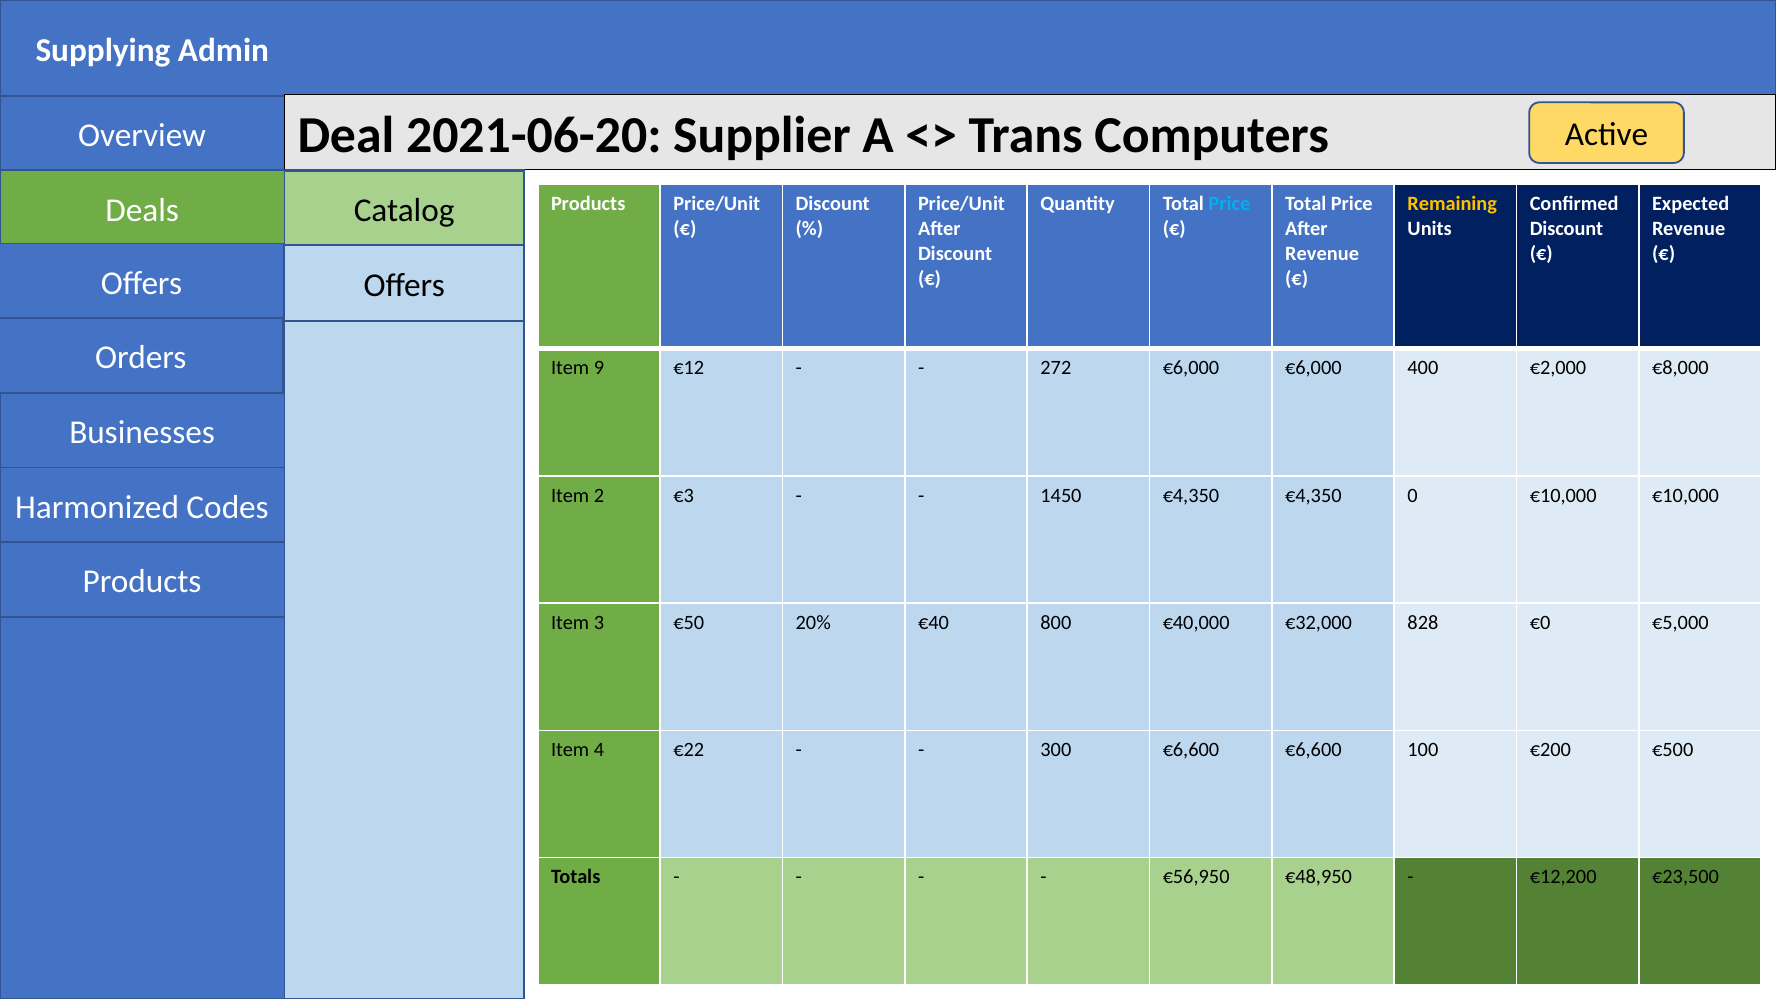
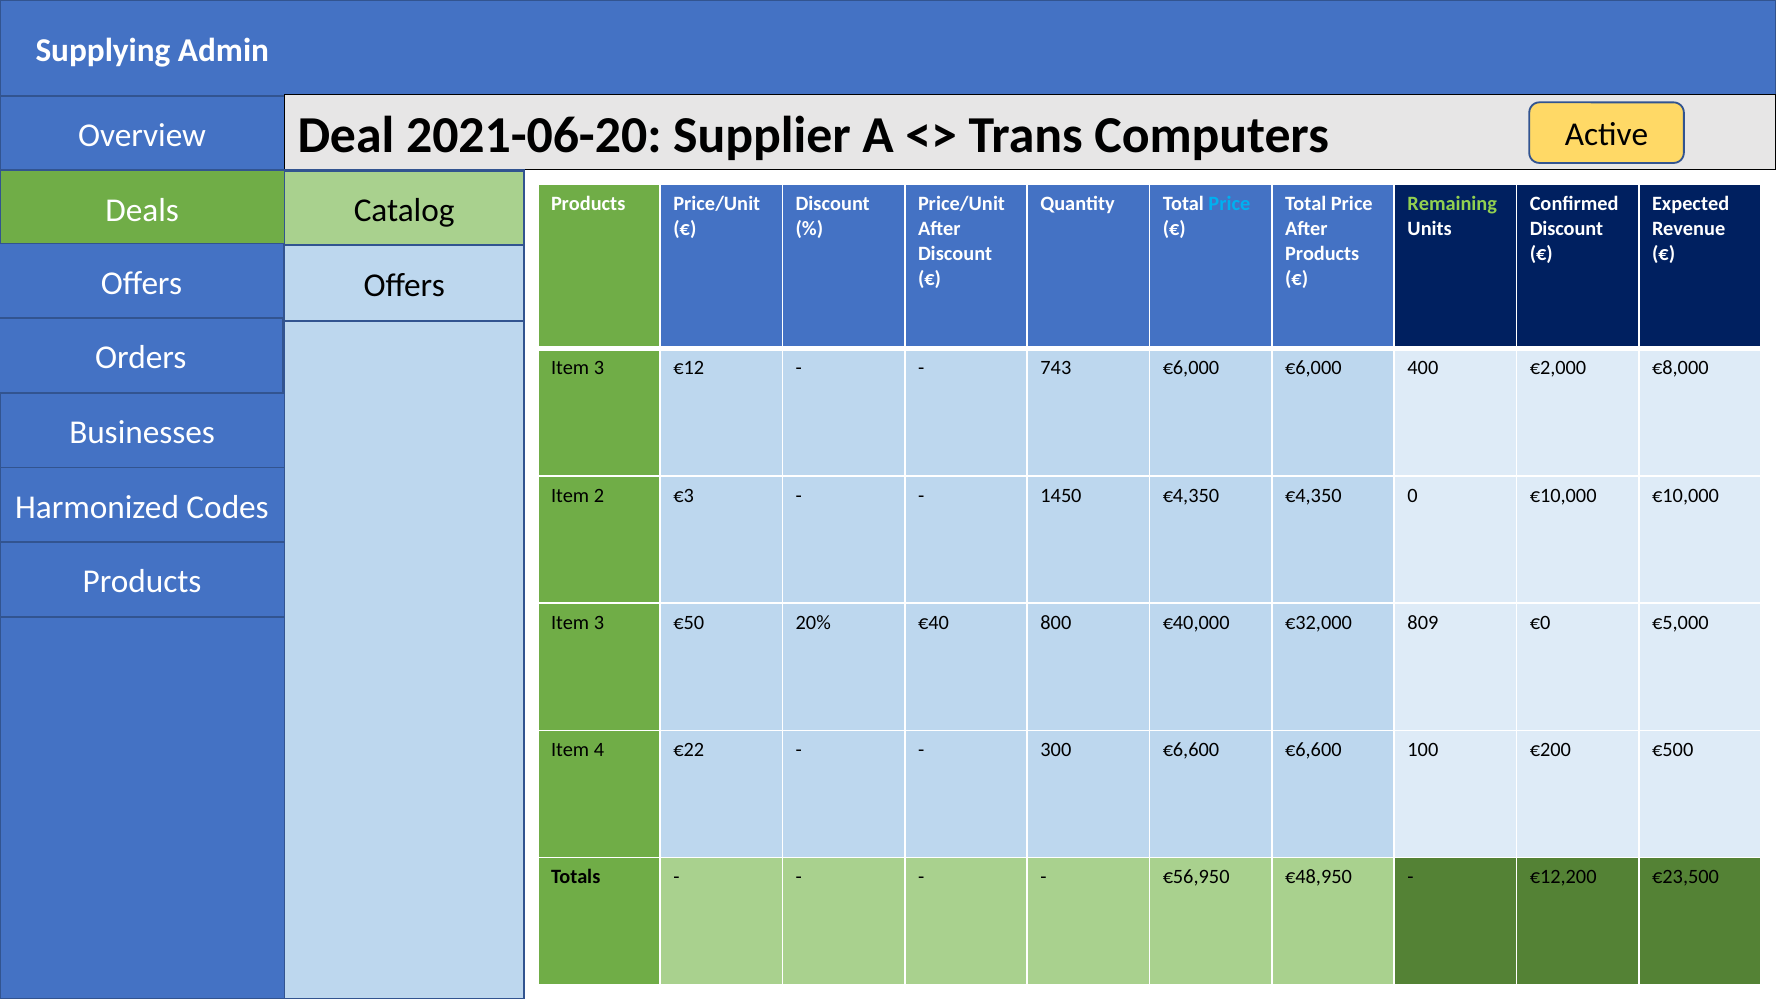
Remaining colour: yellow -> light green (1452, 204)
Revenue: Revenue -> Products (1322, 254)
9: 9 -> 3 (599, 368)
272: 272 -> 743 (1056, 368)
828: 828 -> 809 (1423, 623)
